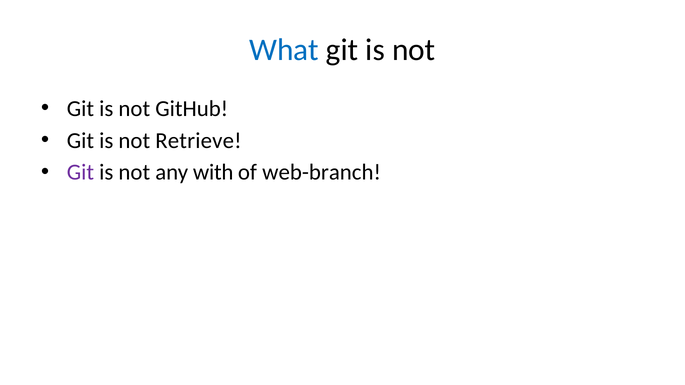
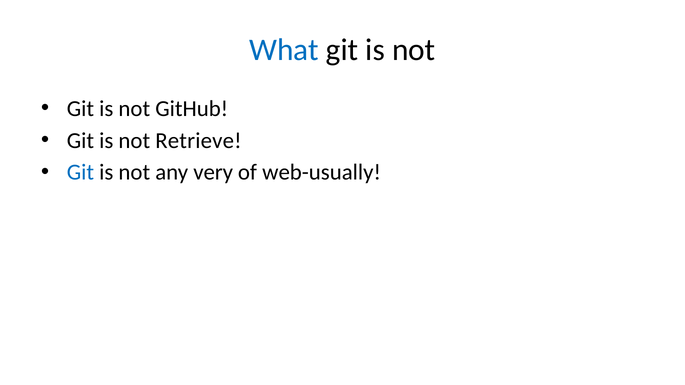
Git colour: purple -> blue (80, 173)
with: with -> very (213, 173)
web-branch: web-branch -> web-usually (322, 173)
